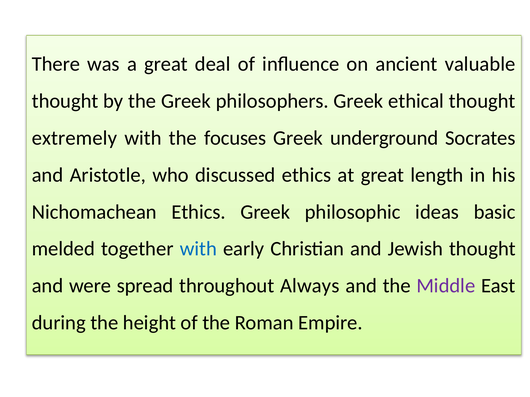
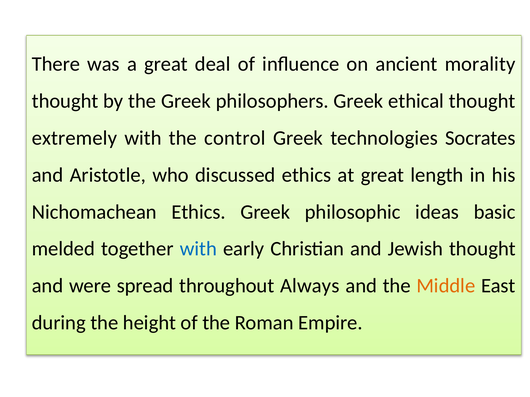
valuable: valuable -> morality (480, 64)
focuses: focuses -> control (235, 138)
underground: underground -> technologies (384, 138)
Middle colour: purple -> orange (446, 286)
